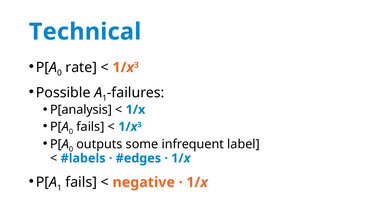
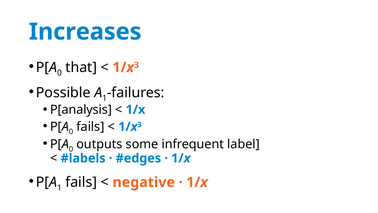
Technical: Technical -> Increases (85, 32)
rate: rate -> that (81, 67)
